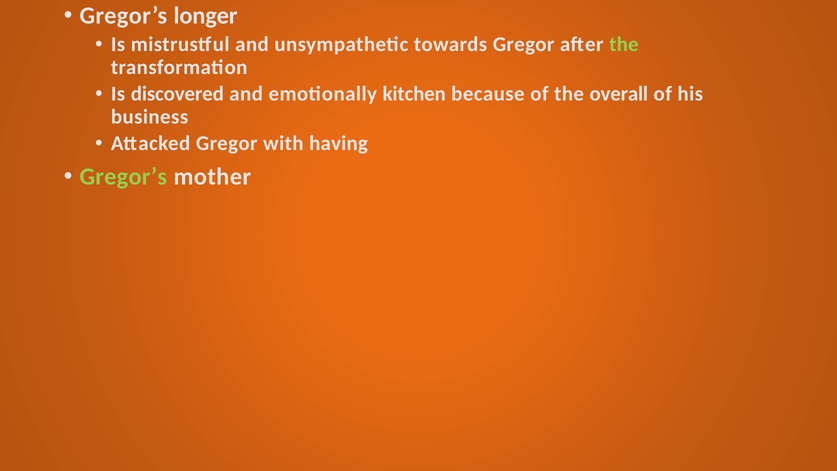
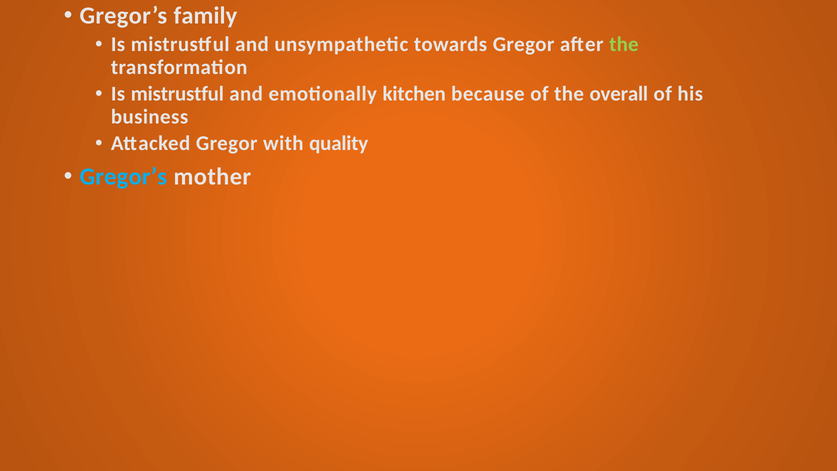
Gregor’s longer: longer -> family (205, 16)
discovered: discovered -> mistrustful (177, 94)
having: having -> quality (339, 144)
Gregor’s colour: light green -> light blue (123, 177)
